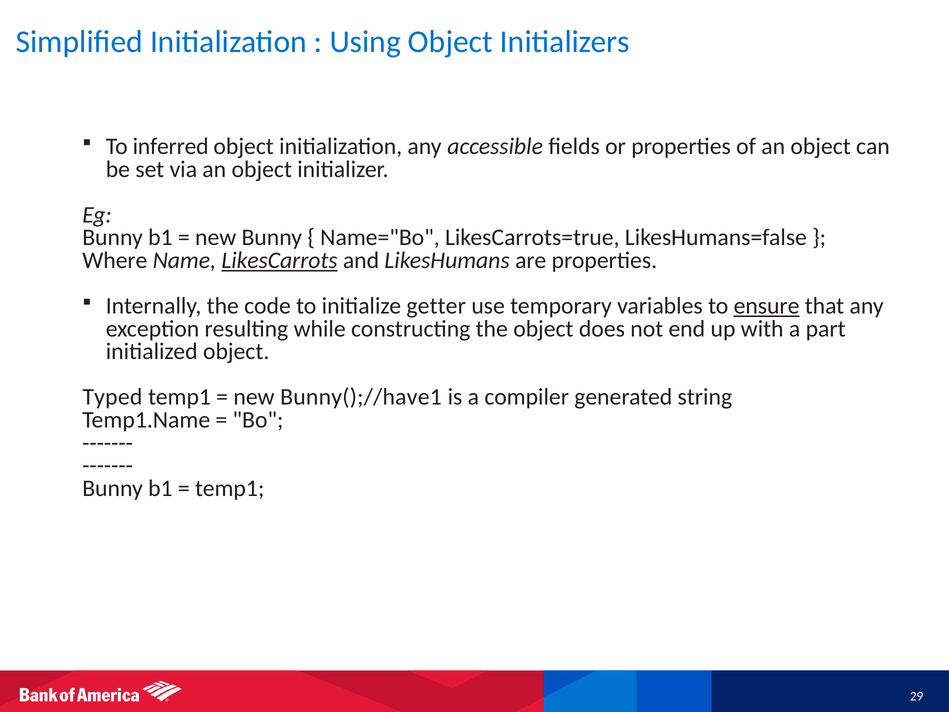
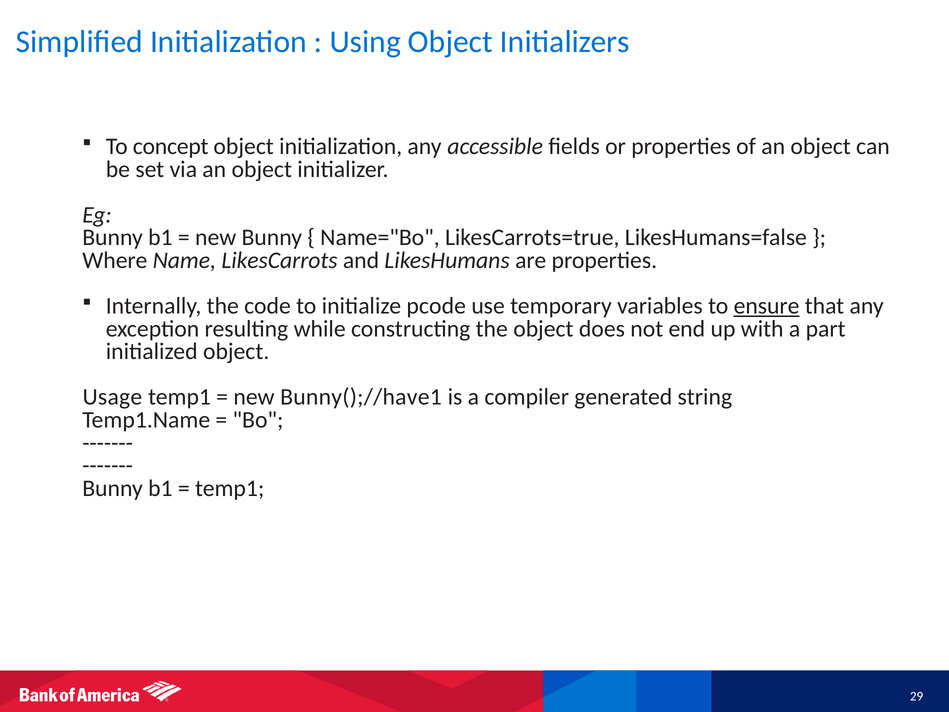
inferred: inferred -> concept (171, 146)
LikesCarrots underline: present -> none (279, 260)
getter: getter -> pcode (436, 306)
Typed: Typed -> Usage (112, 397)
